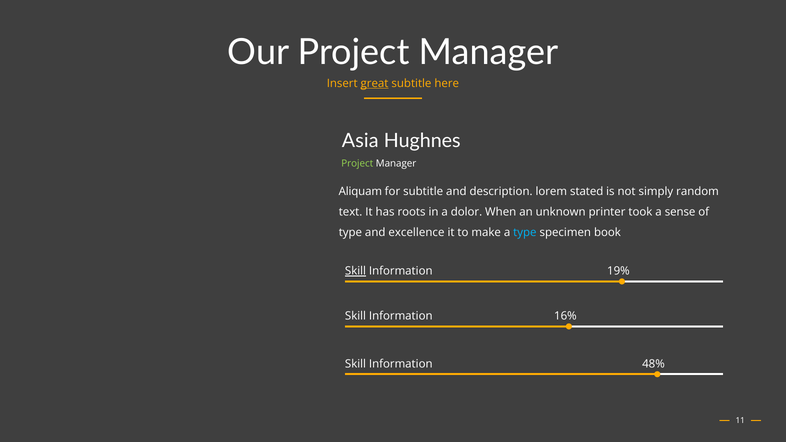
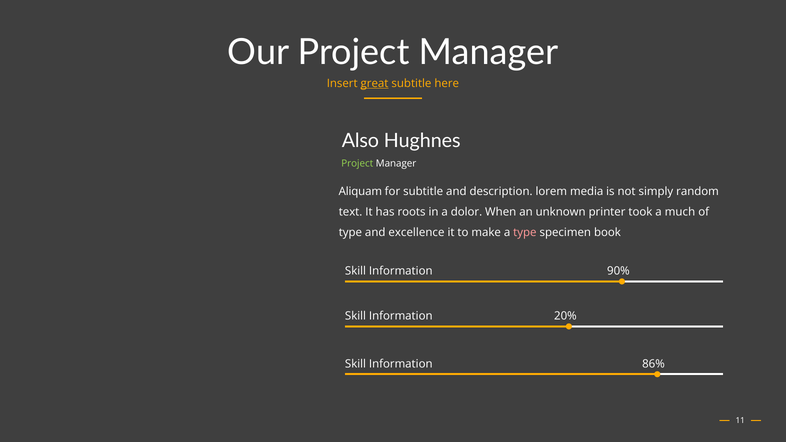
Asia: Asia -> Also (360, 141)
stated: stated -> media (587, 191)
sense: sense -> much (680, 212)
type colour: light blue -> pink (525, 233)
Skill underline: present -> none (355, 271)
19%: 19% -> 90% (618, 271)
16%: 16% -> 20% (565, 316)
48%: 48% -> 86% (653, 364)
